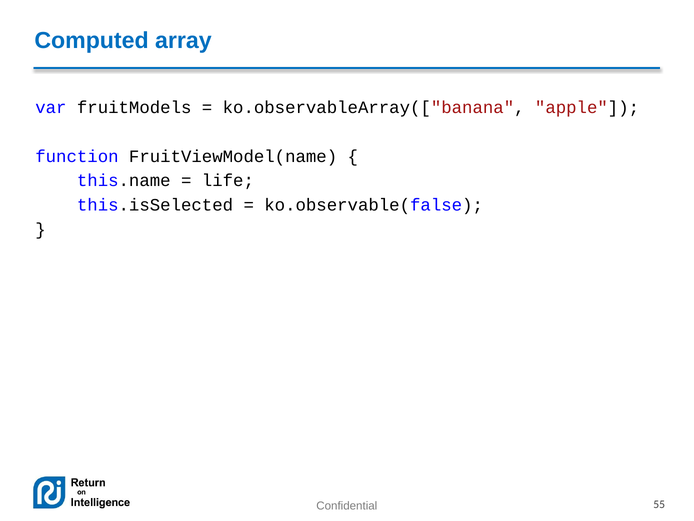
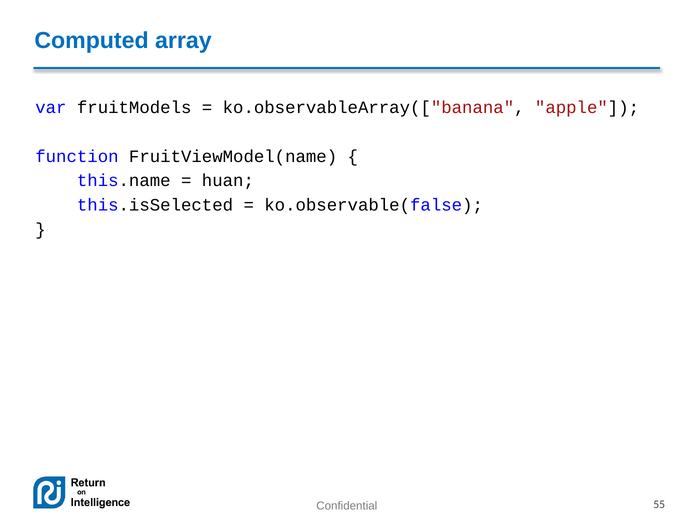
life: life -> huan (228, 181)
